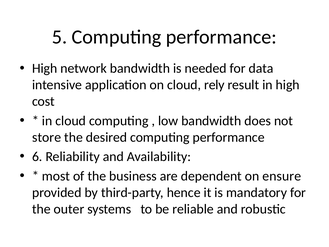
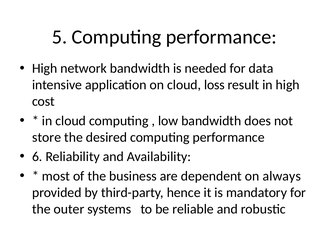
rely: rely -> loss (214, 85)
ensure: ensure -> always (282, 176)
